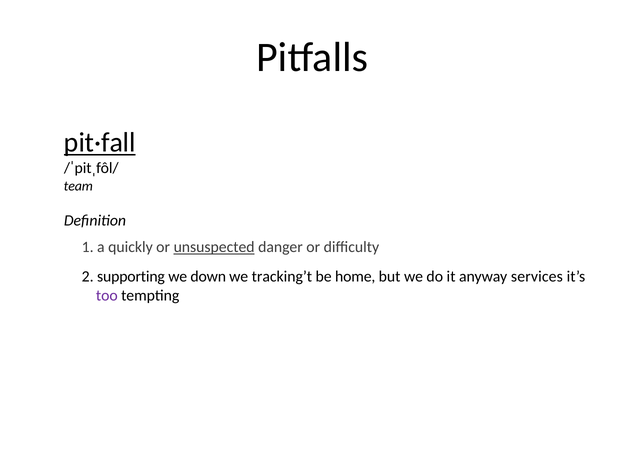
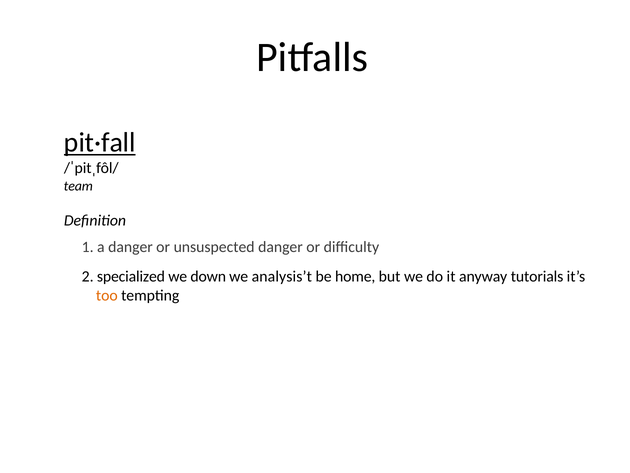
a quickly: quickly -> danger (130, 247)
unsuspected underline: present -> none (214, 247)
supporting: supporting -> specialized (131, 276)
tracking’t: tracking’t -> analysis’t (282, 276)
services: services -> tutorials (537, 276)
too colour: purple -> orange (107, 295)
